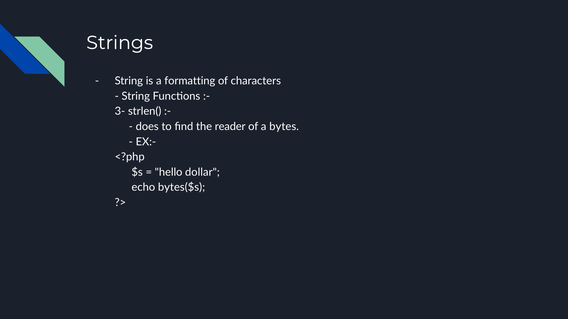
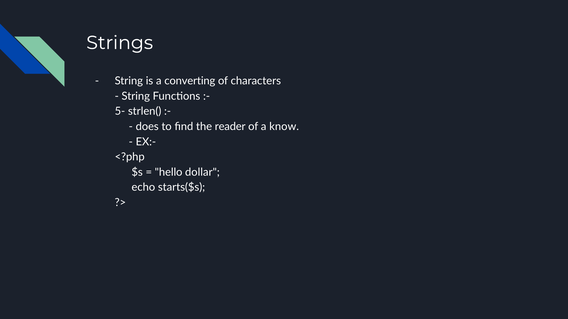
formatting: formatting -> converting (190, 81)
3-: 3- -> 5- (120, 111)
bytes: bytes -> know (284, 127)
bytes($s: bytes($s -> starts($s (182, 188)
